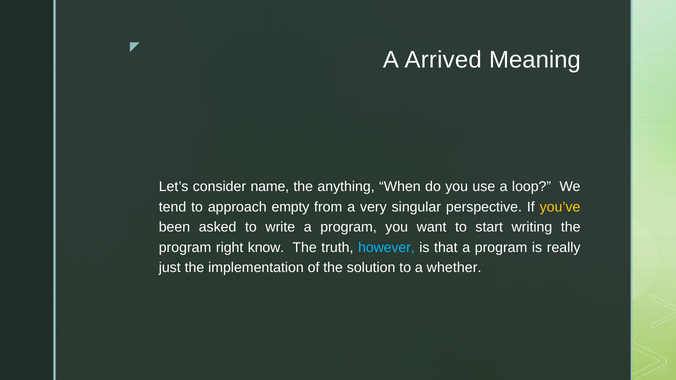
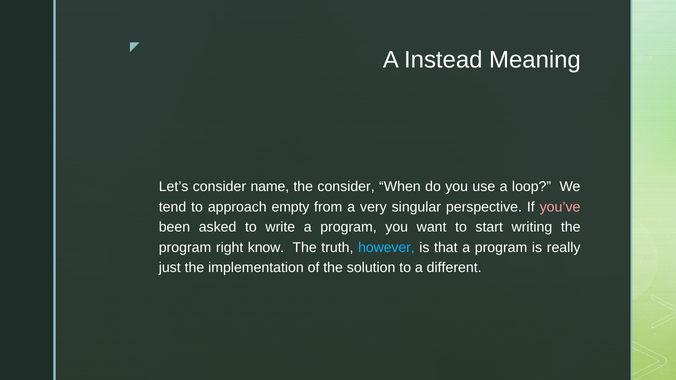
Arrived: Arrived -> Instead (443, 60)
the anything: anything -> consider (346, 187)
you’ve colour: yellow -> pink (560, 207)
whether: whether -> different (454, 268)
